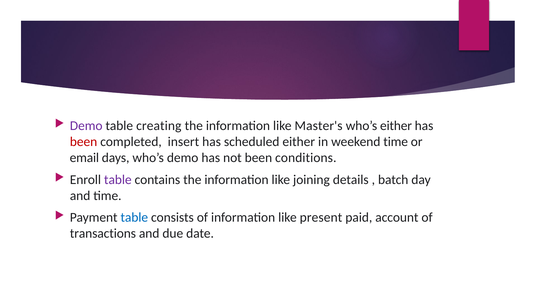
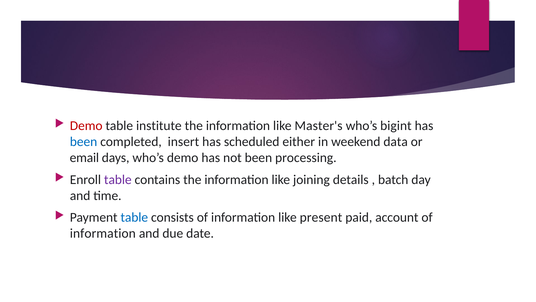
Demo colour: purple -> red (86, 125)
creating: creating -> institute (159, 125)
who’s either: either -> bigint (396, 125)
been colour: red -> blue (84, 142)
weekend time: time -> data (396, 142)
conditions: conditions -> processing (306, 158)
transactions: transactions -> information (103, 233)
